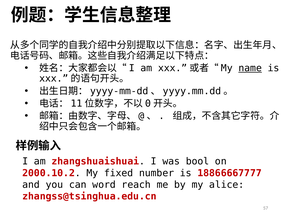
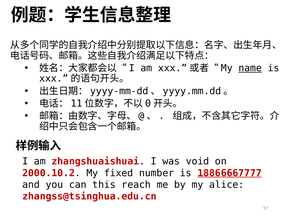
bool: bool -> void (197, 162)
18866667777 underline: none -> present (230, 173)
word: word -> this (104, 185)
